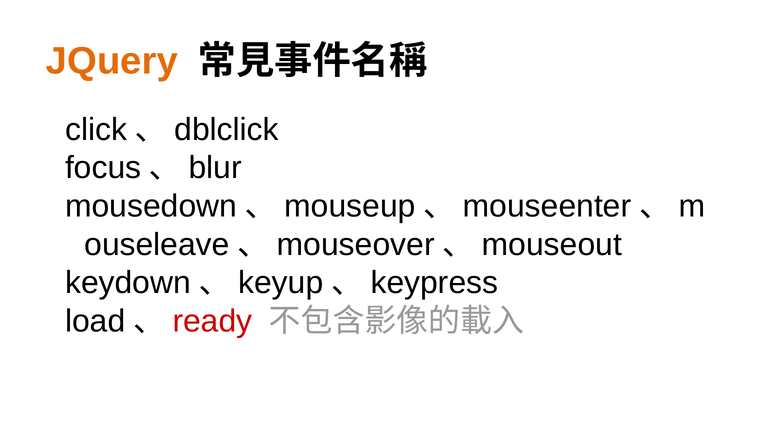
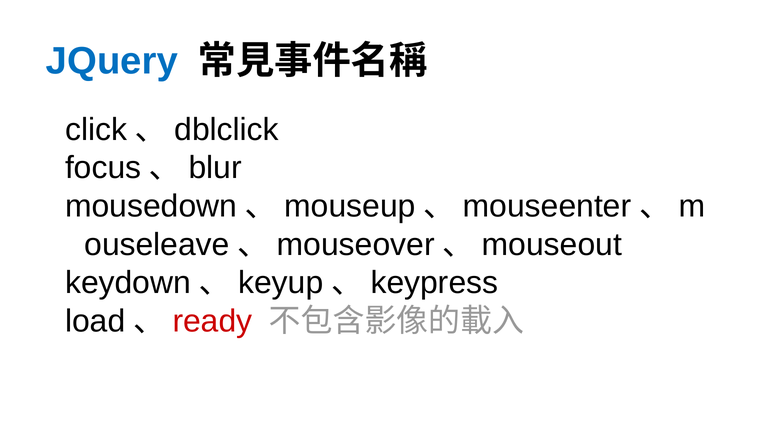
JQuery colour: orange -> blue (112, 61)
